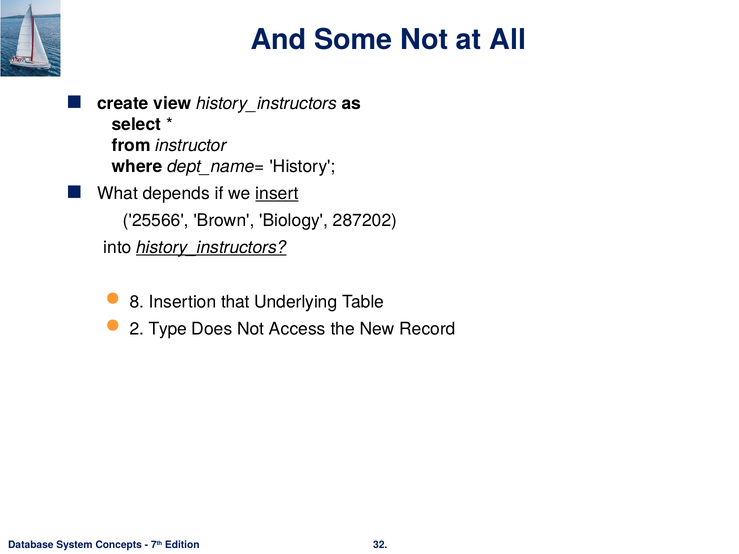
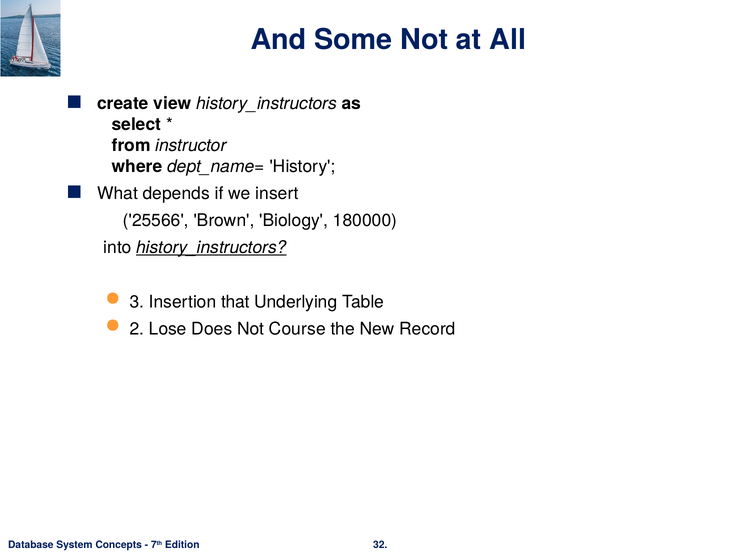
insert underline: present -> none (277, 194)
287202: 287202 -> 180000 (365, 221)
8: 8 -> 3 (137, 302)
Type: Type -> Lose (168, 329)
Access: Access -> Course (297, 329)
